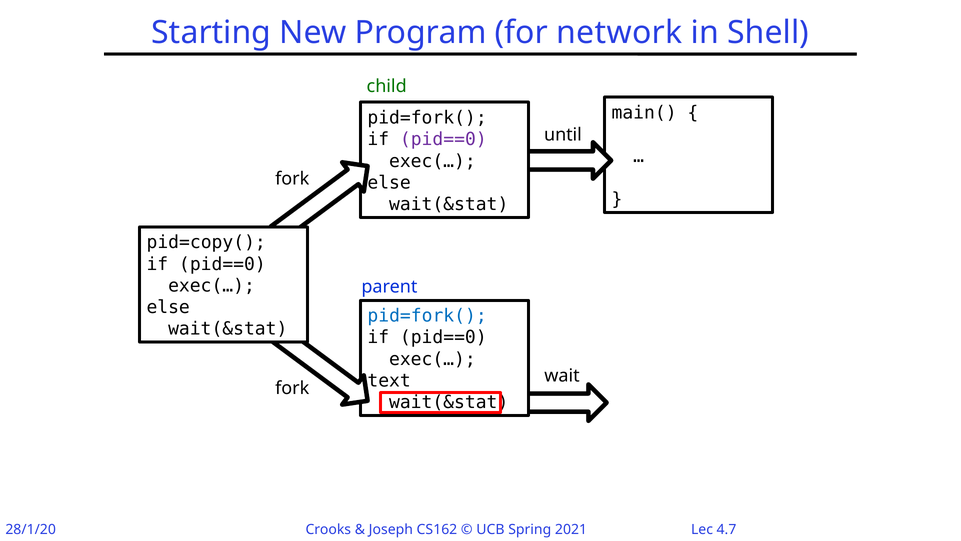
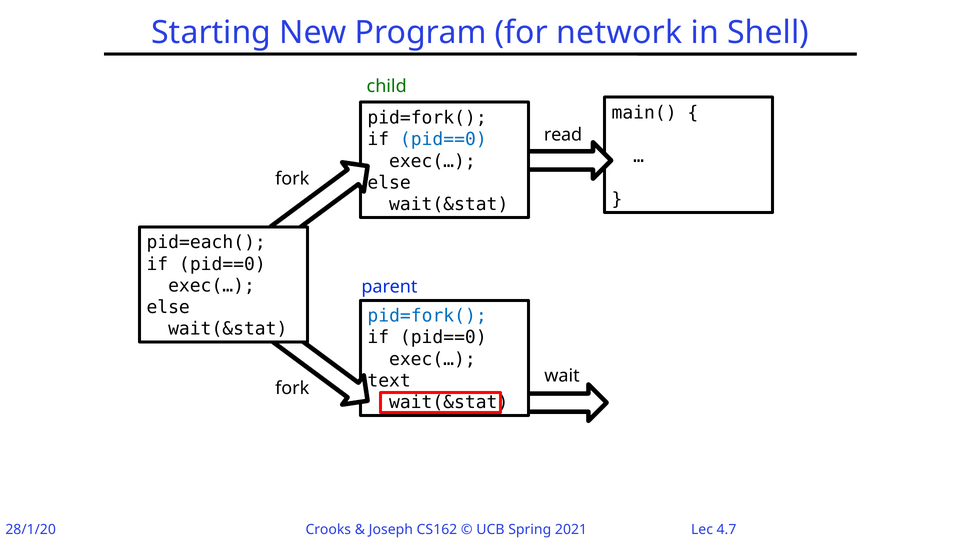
until: until -> read (563, 135)
pid==0 colour: purple -> blue (443, 139)
pid=copy(: pid=copy( -> pid=each( (206, 242)
